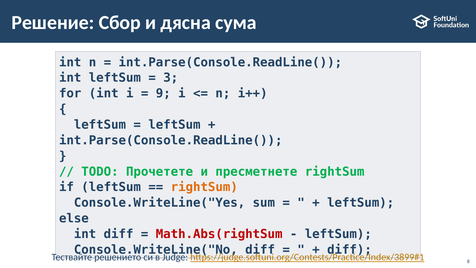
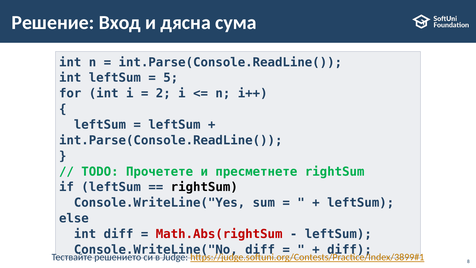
Сбор: Сбор -> Вход (120, 23)
3: 3 -> 5 (171, 78)
9: 9 -> 2 (163, 93)
rightSum colour: orange -> black (204, 187)
